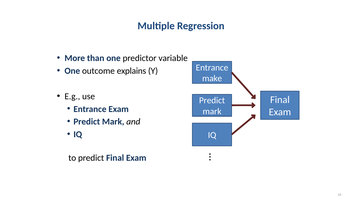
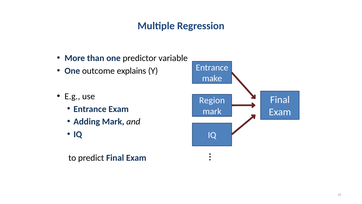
Predict: Predict -> Region (212, 100)
Predict: Predict -> Adding (87, 121)
